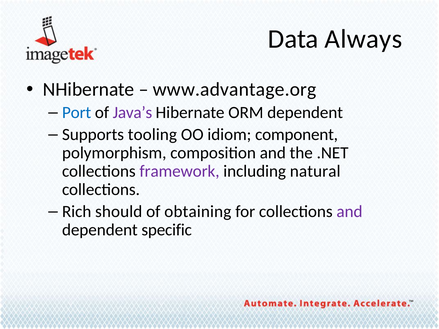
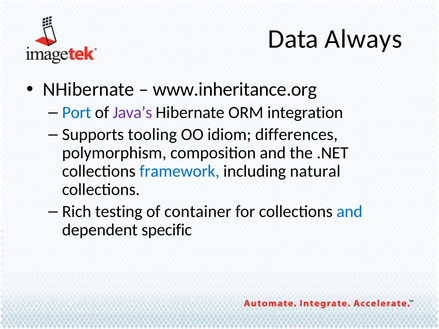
www.advantage.org: www.advantage.org -> www.inheritance.org (235, 89)
ORM dependent: dependent -> integration (305, 113)
component: component -> differences (296, 135)
framework colour: purple -> blue (179, 171)
should: should -> testing (119, 212)
obtaining: obtaining -> container (198, 212)
and colour: purple -> blue (349, 212)
